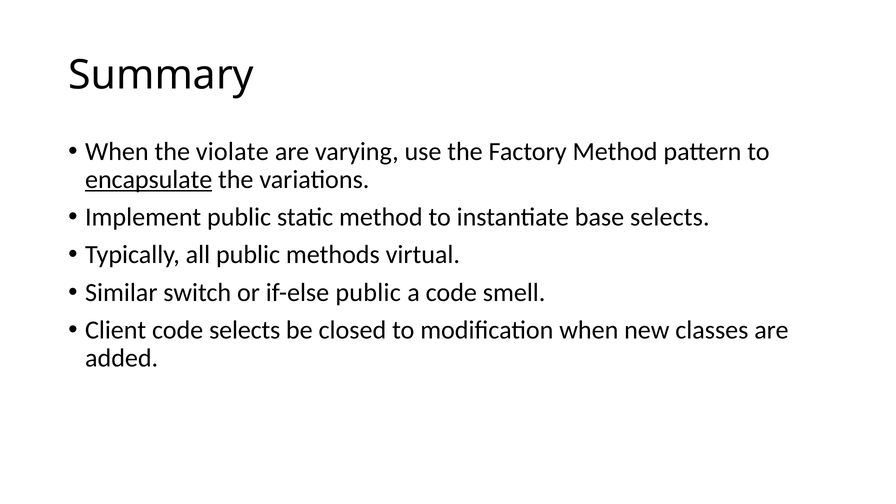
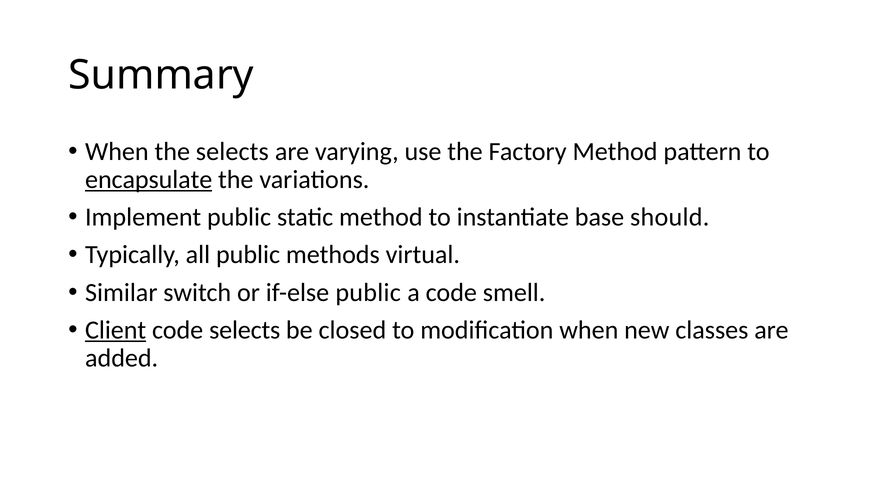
the violate: violate -> selects (232, 151)
base selects: selects -> should (670, 217)
Client underline: none -> present (116, 330)
